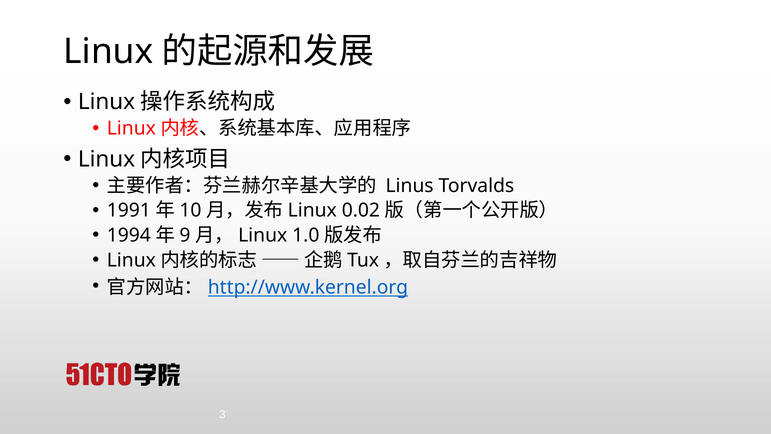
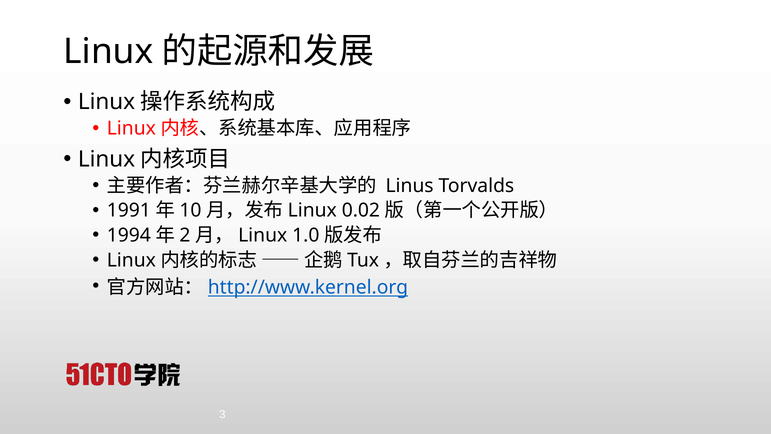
9: 9 -> 2 (185, 235)
